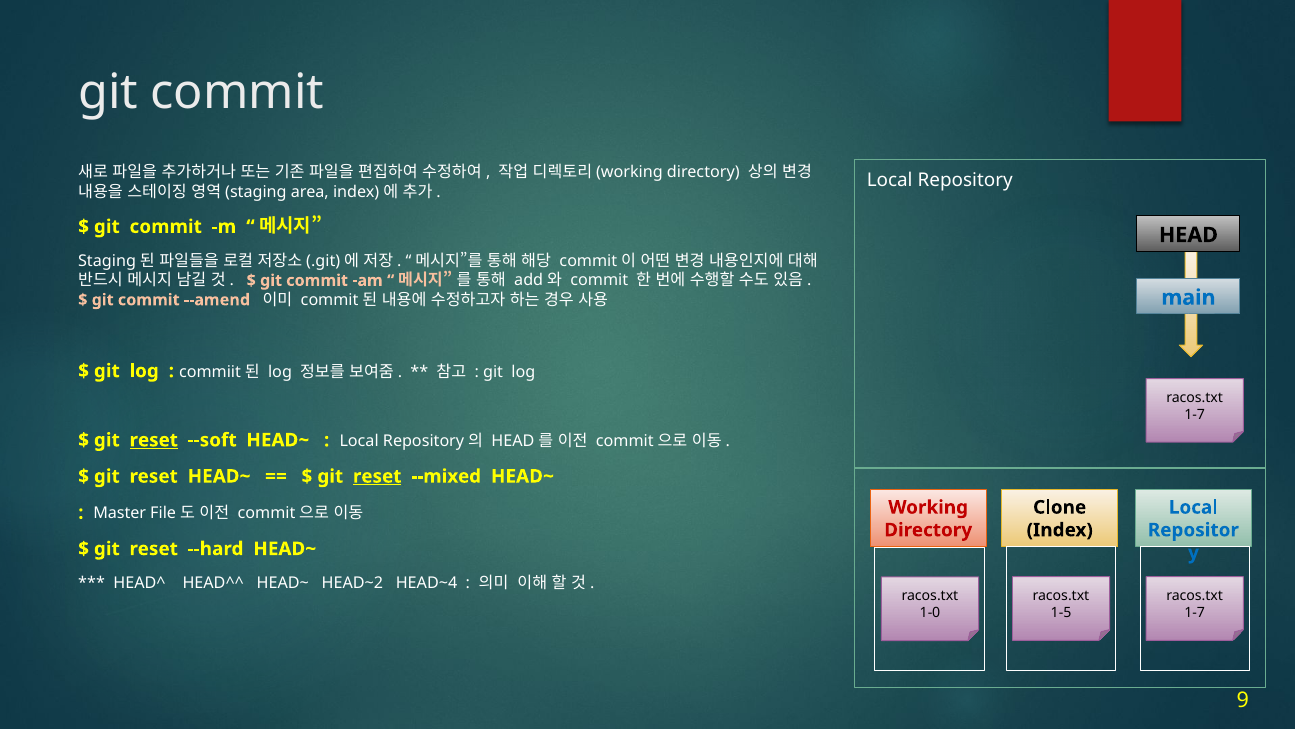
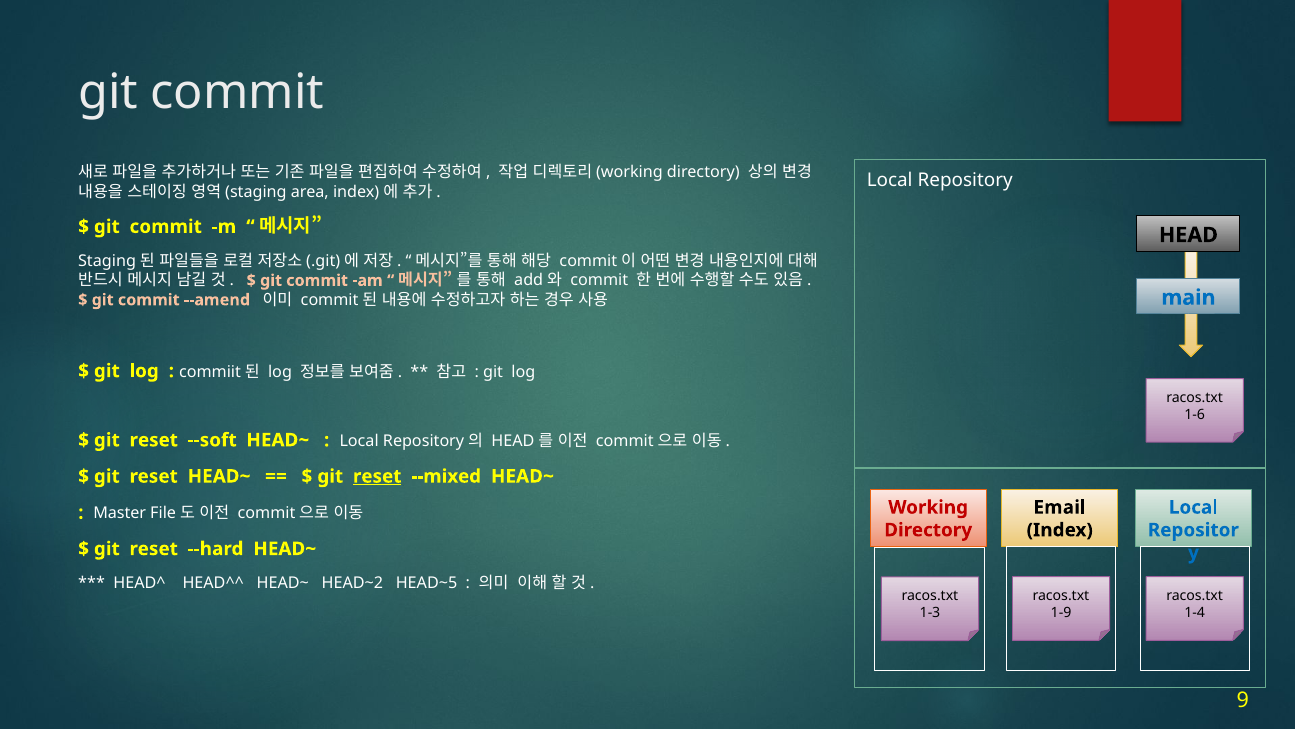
1-7: 1-7 -> 1-6 (1195, 414)
reset underline: present -> none (154, 440)
Clone: Clone -> Email (1060, 507)
HEAD~4: HEAD~4 -> HEAD~5 (427, 583)
1-5: 1-5 -> 1-9 (1061, 612)
1-7: 1-7 -> 1-4 (1195, 612)
1-0: 1-0 -> 1-3 (930, 612)
